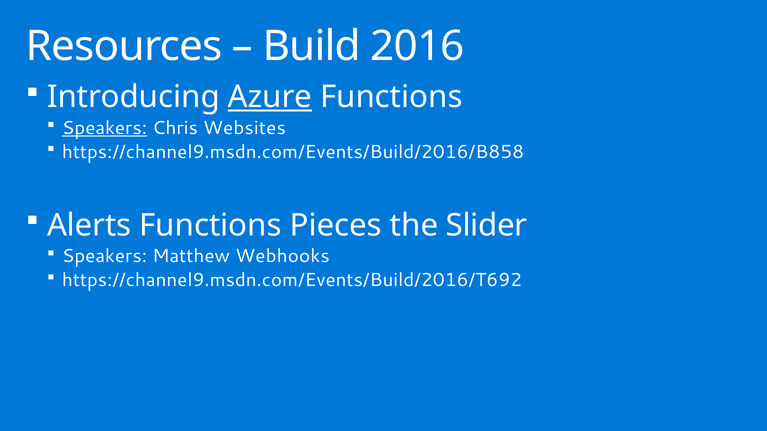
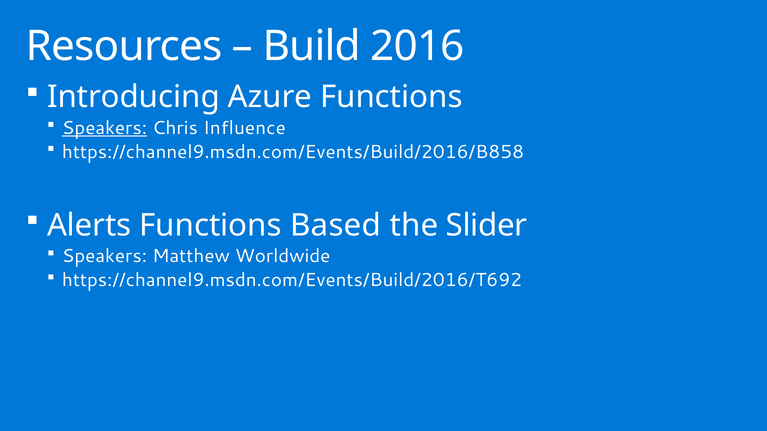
Azure underline: present -> none (270, 97)
Websites: Websites -> Influence (244, 128)
Pieces: Pieces -> Based (336, 225)
Webhooks: Webhooks -> Worldwide (283, 256)
